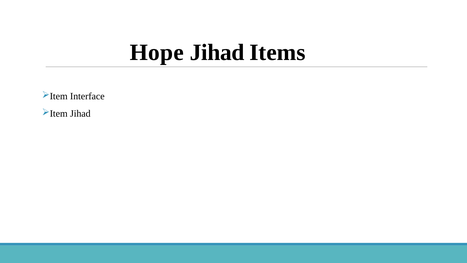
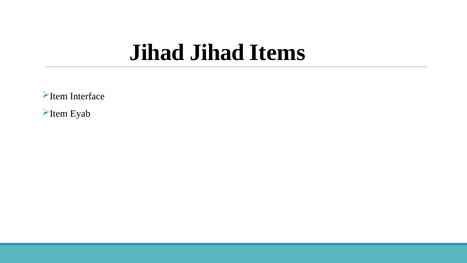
Hope: Hope -> Jihad (157, 52)
Jihad: Jihad -> Eyab (80, 113)
